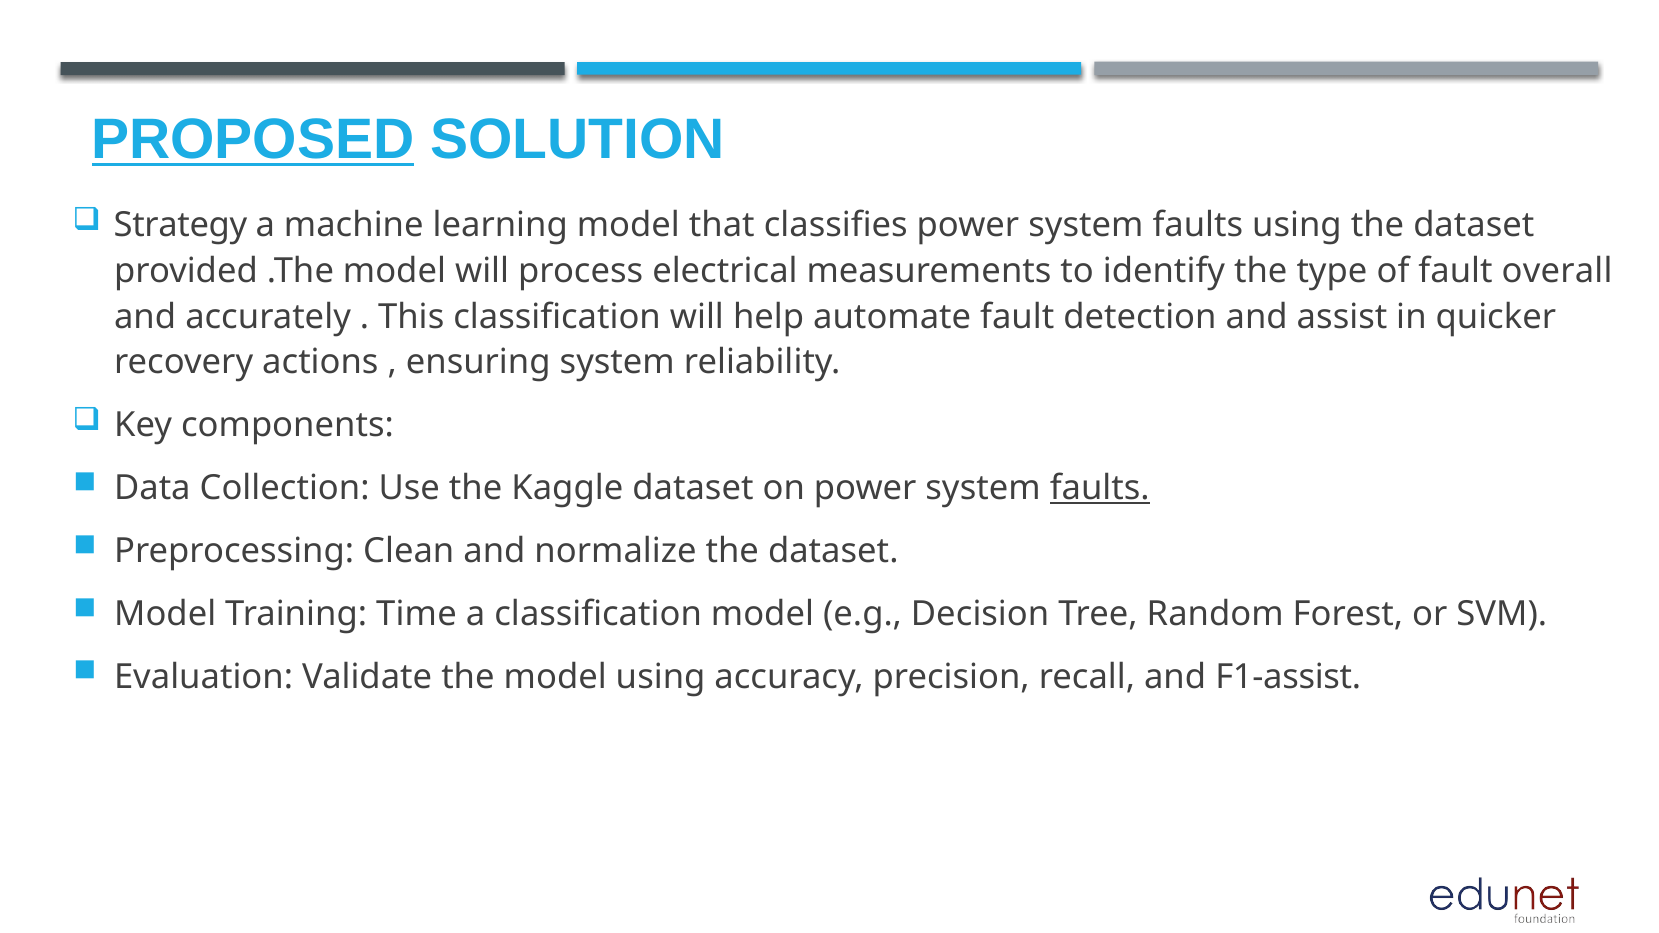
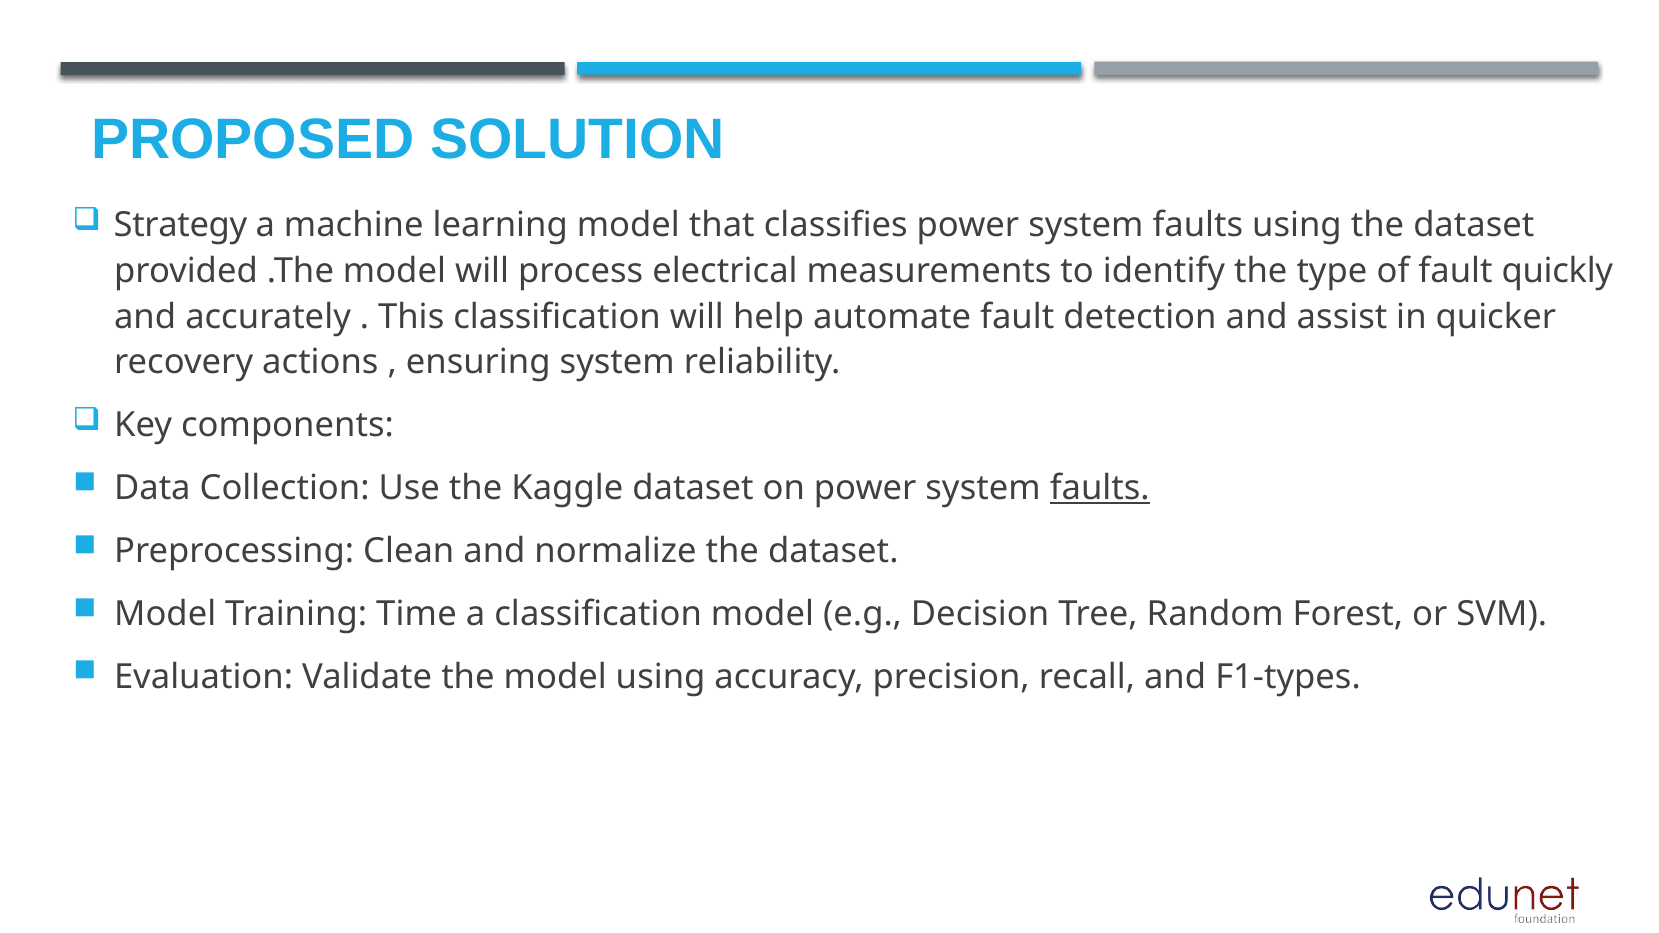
PROPOSED underline: present -> none (253, 140)
overall: overall -> quickly (1557, 271)
F1-assist: F1-assist -> F1-types (1288, 677)
